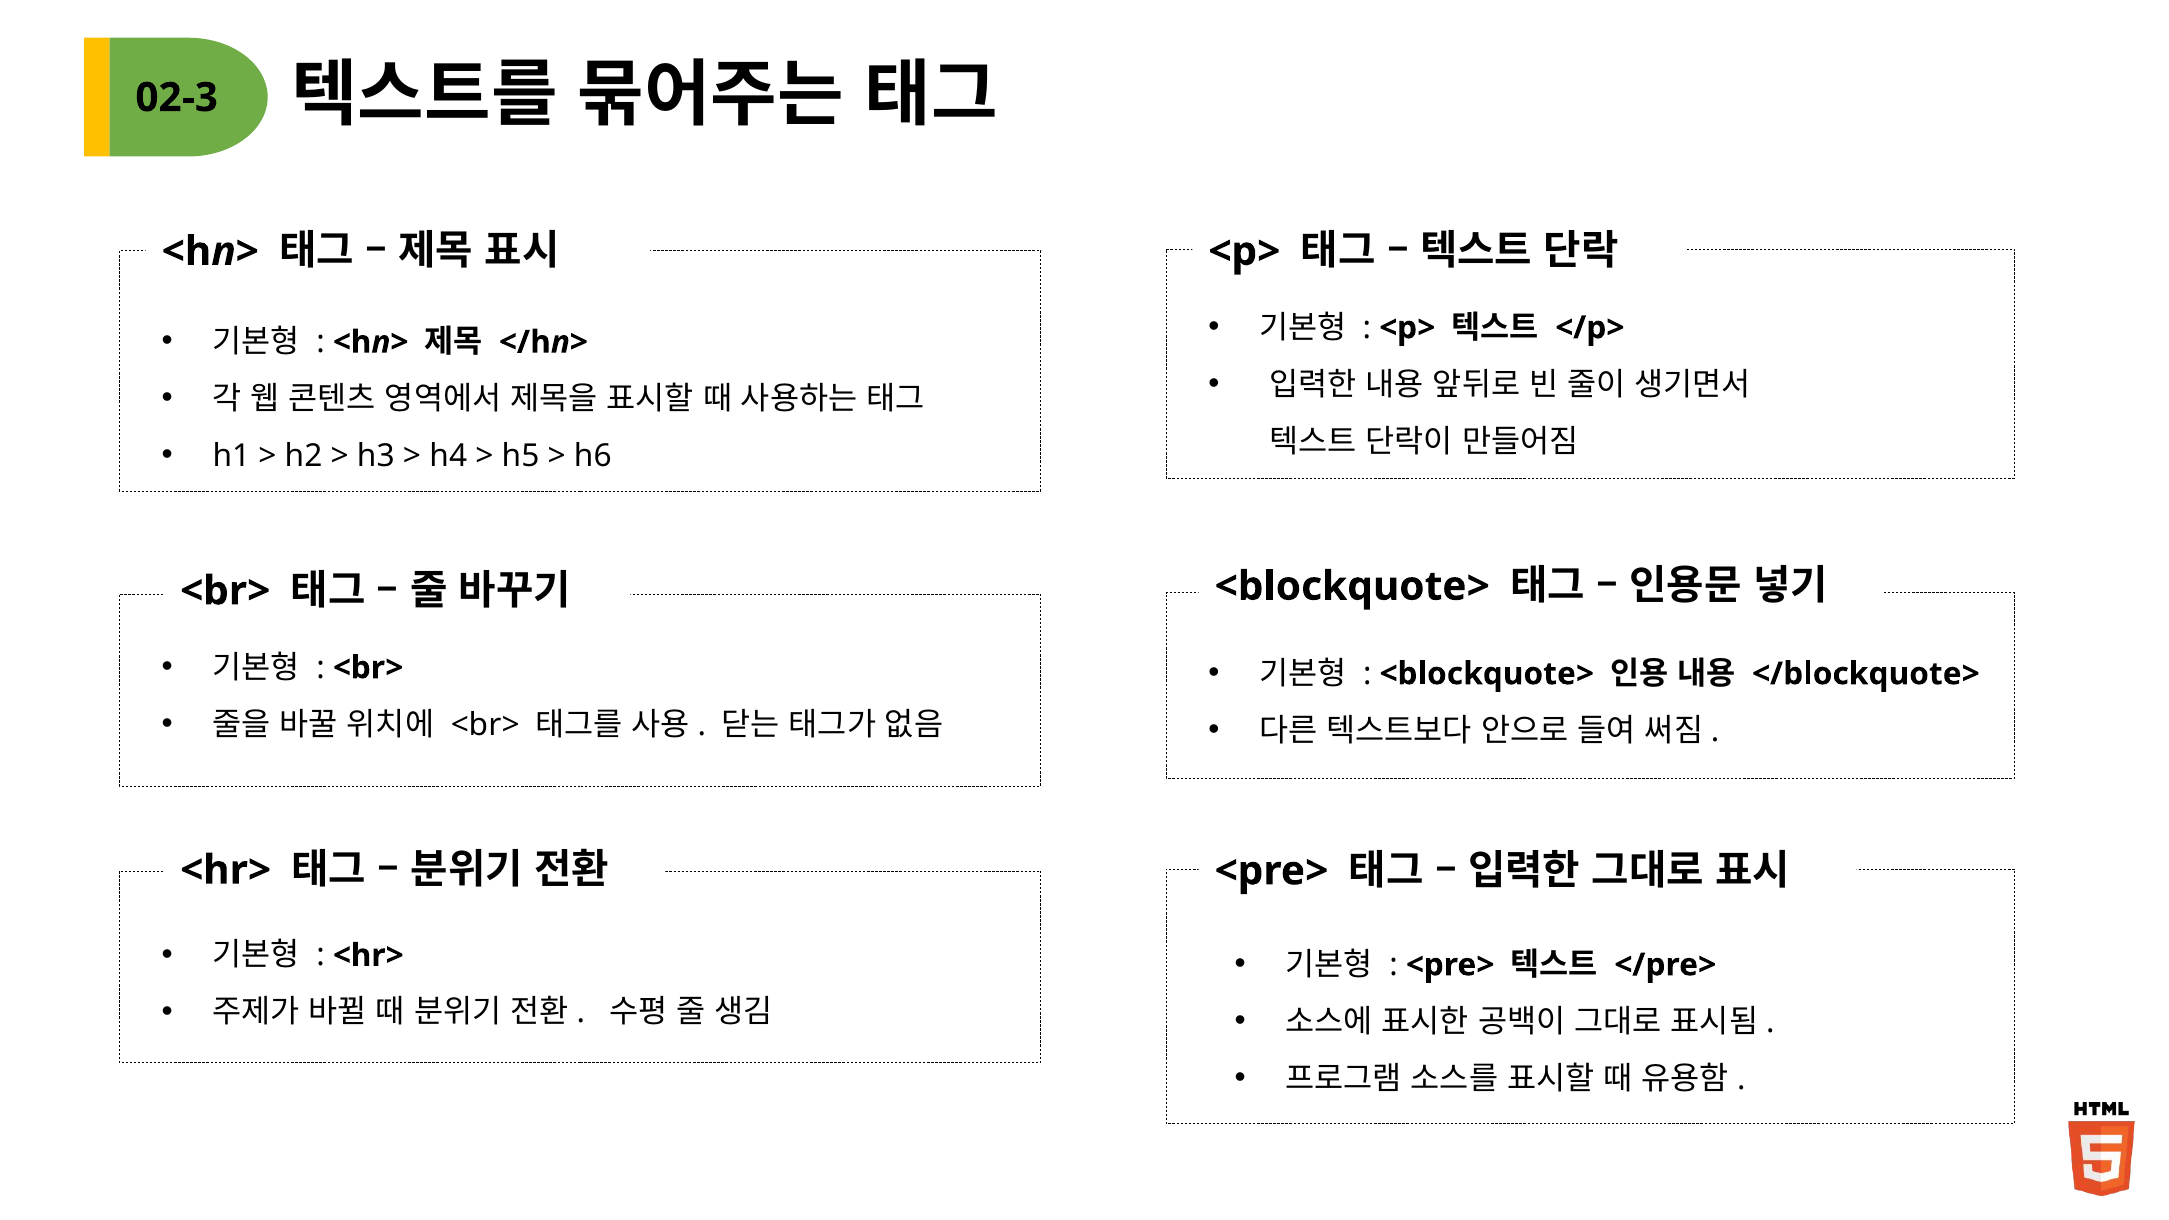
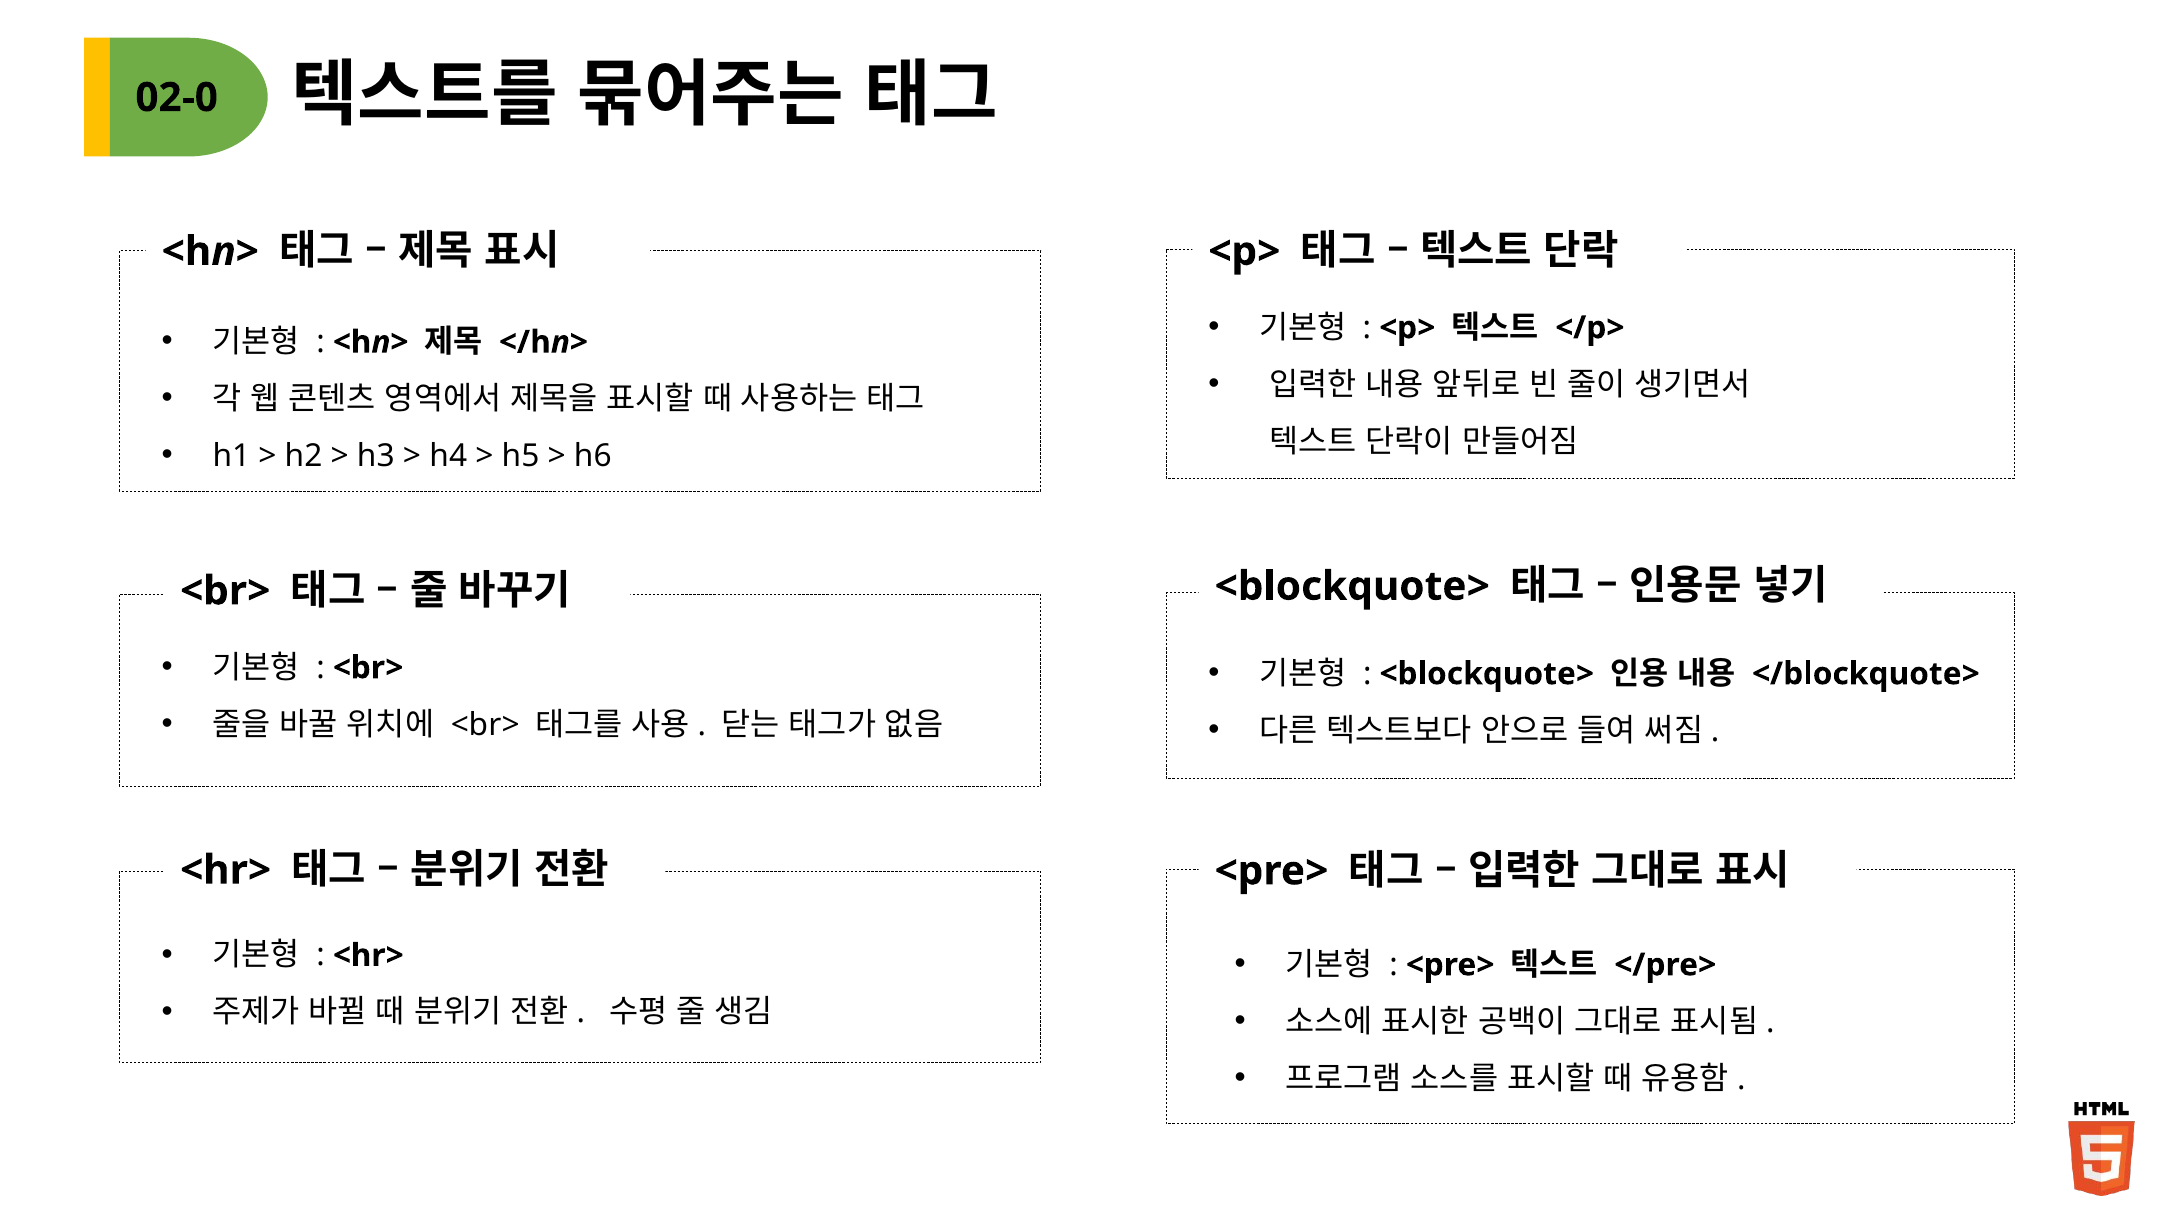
02-3: 02-3 -> 02-0 (177, 98)
